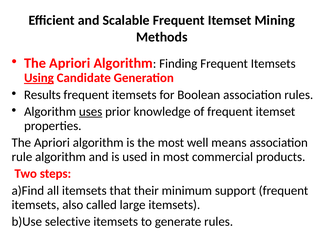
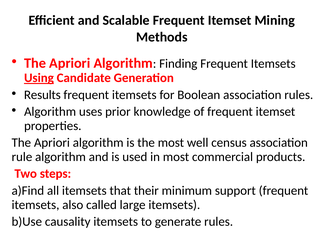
uses underline: present -> none (91, 112)
means: means -> census (229, 143)
selective: selective -> causality (68, 222)
